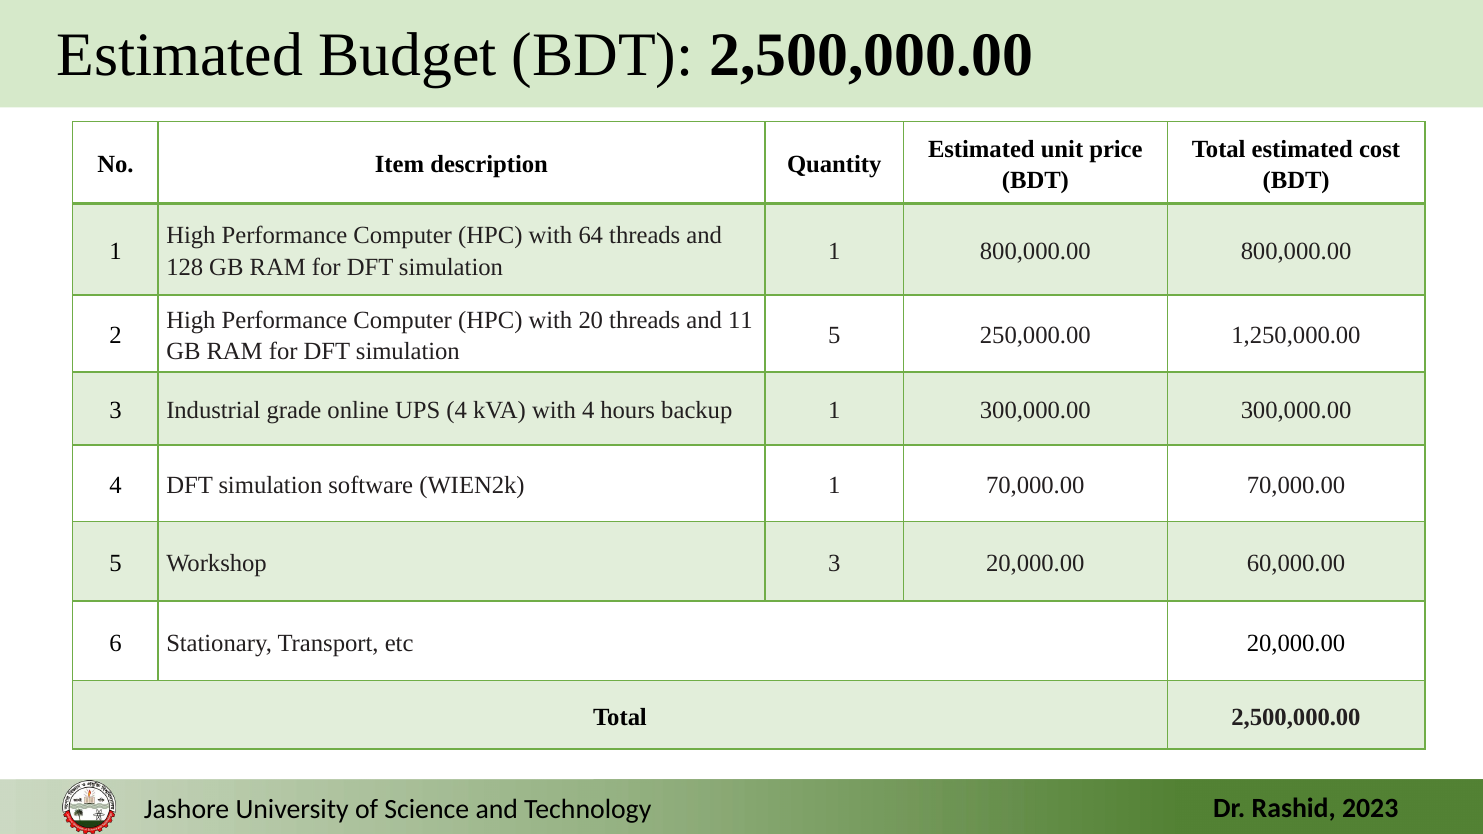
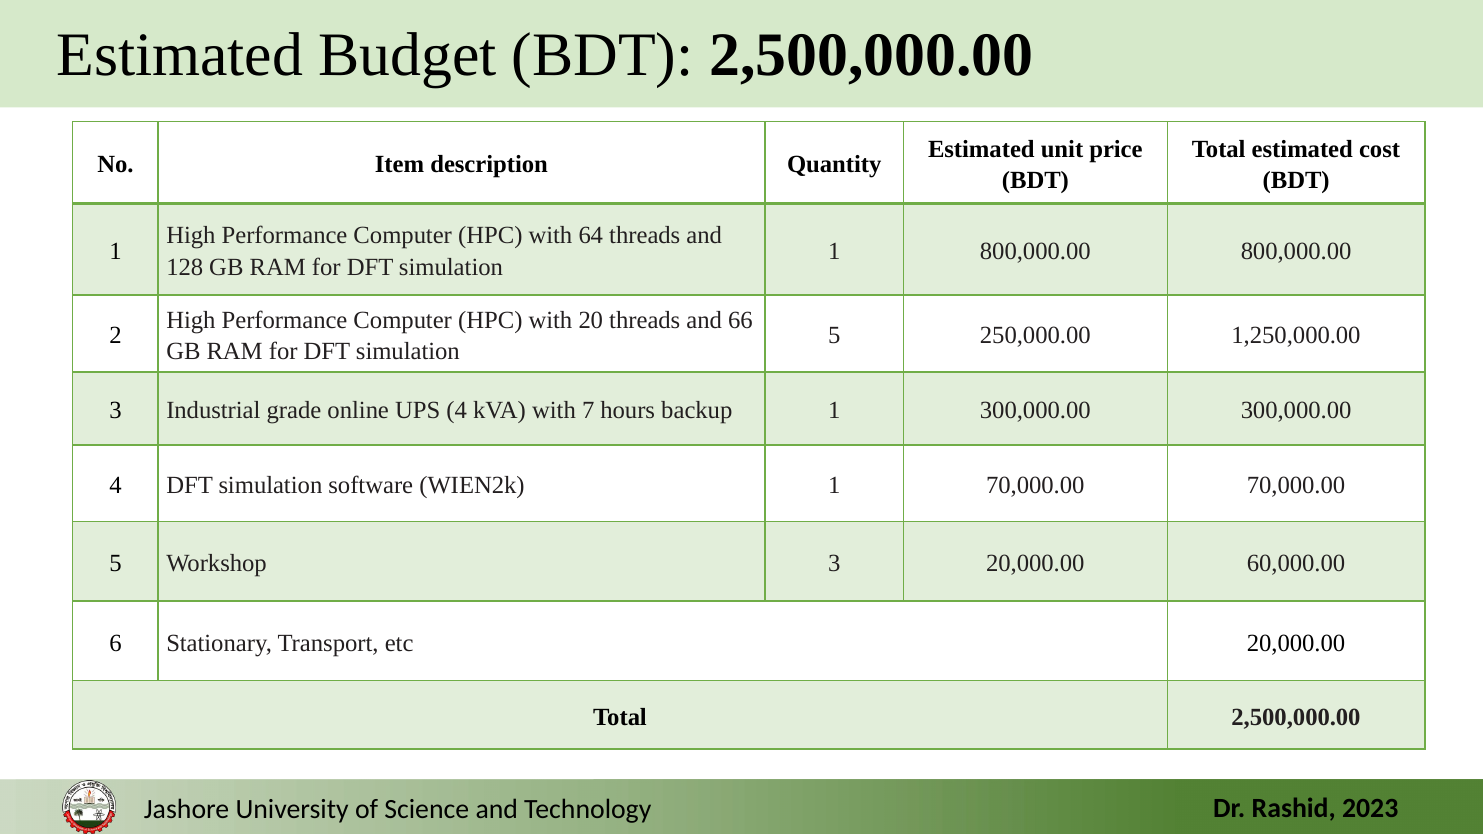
11: 11 -> 66 (740, 320)
with 4: 4 -> 7 (588, 411)
